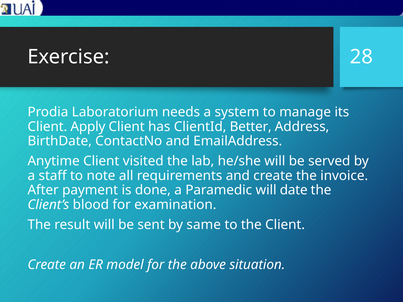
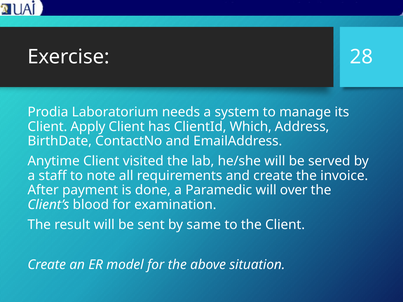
Better: Better -> Which (251, 127)
date: date -> over (294, 190)
